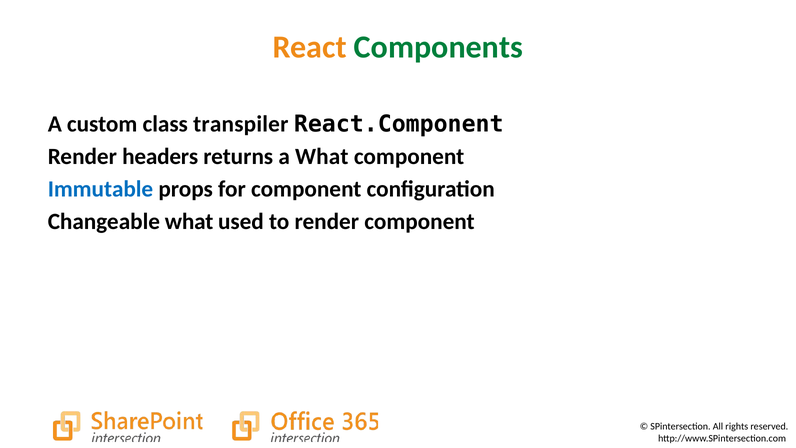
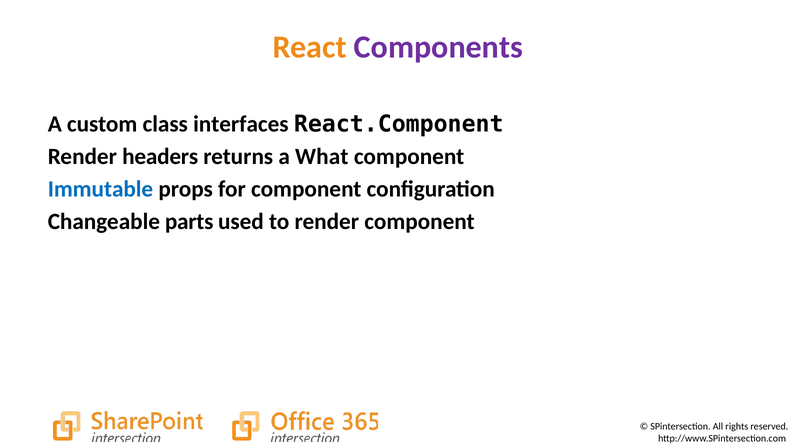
Components colour: green -> purple (438, 47)
transpiler: transpiler -> interfaces (241, 124)
Changeable what: what -> parts (189, 222)
